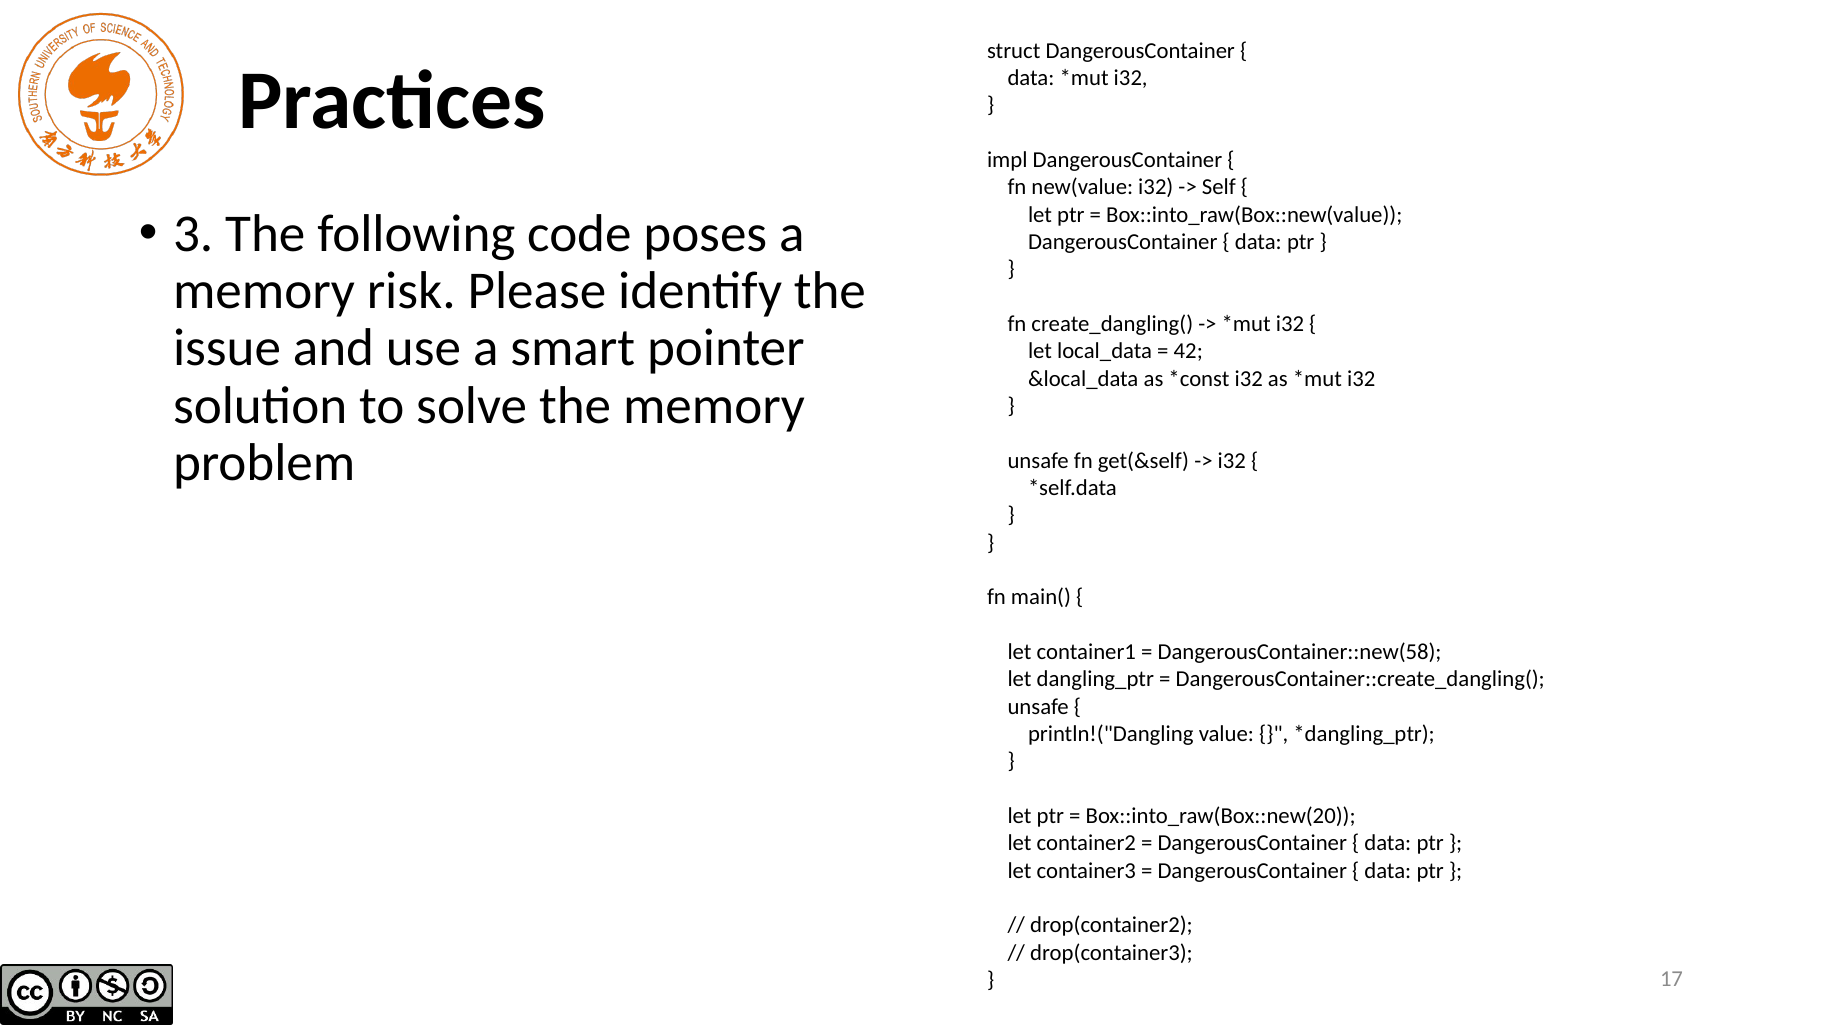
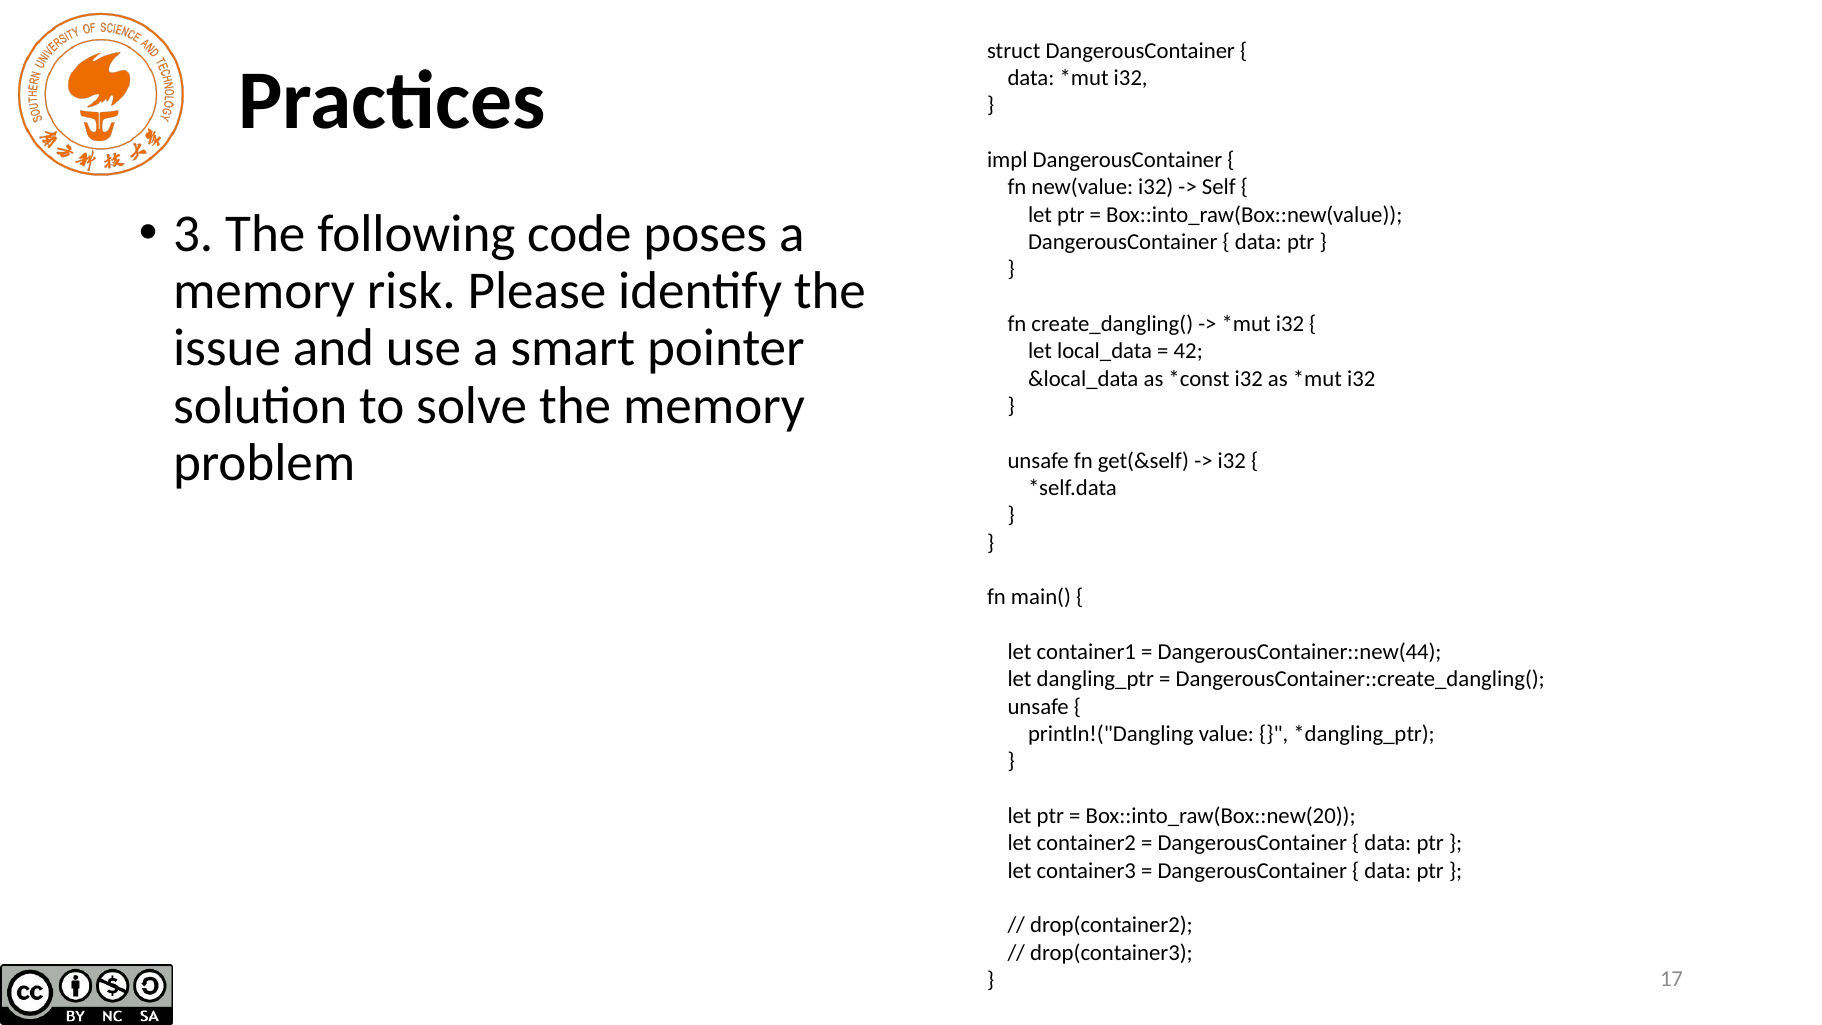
DangerousContainer::new(58: DangerousContainer::new(58 -> DangerousContainer::new(44 (1300, 652)
